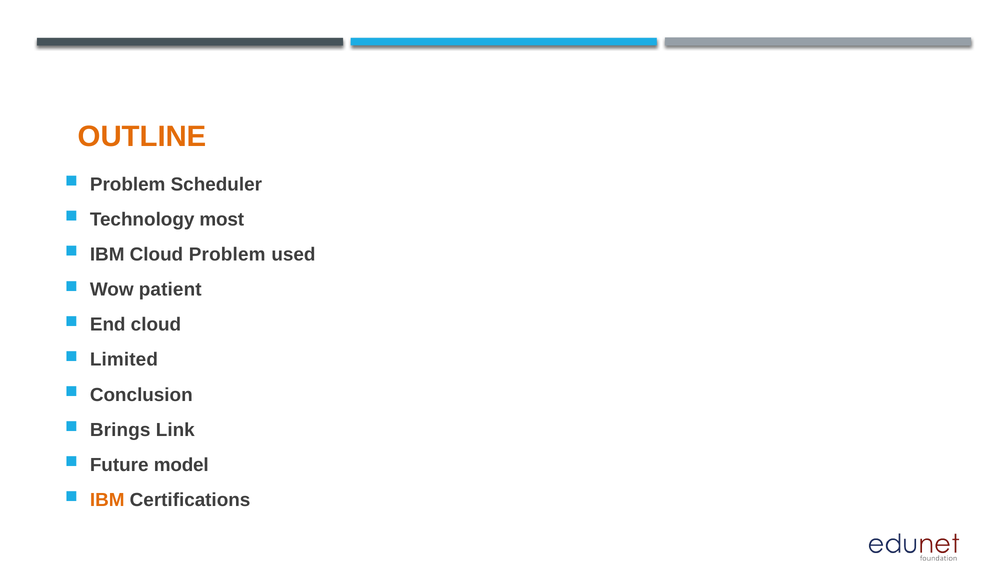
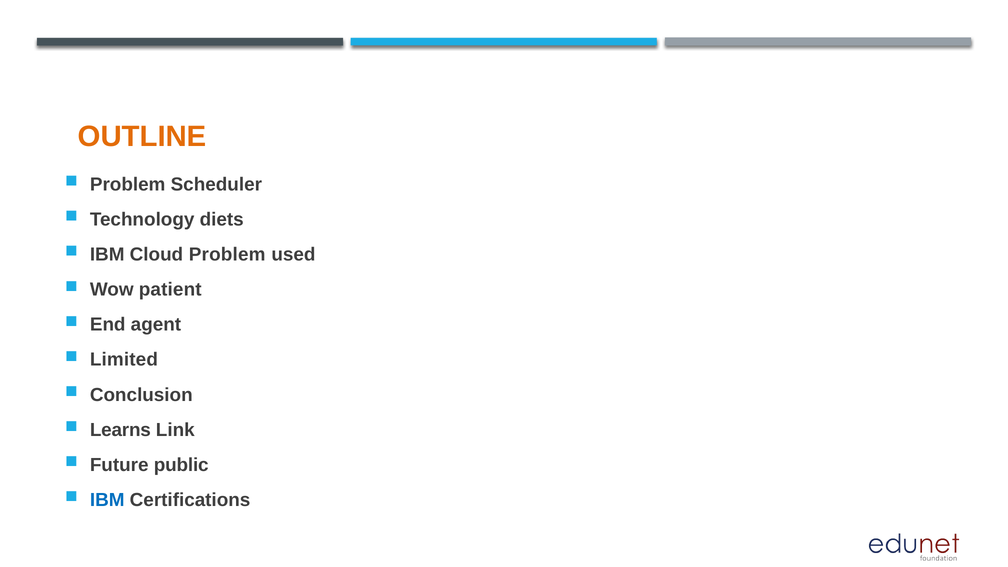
most: most -> diets (222, 220)
End cloud: cloud -> agent (156, 325)
Brings: Brings -> Learns (120, 430)
model: model -> public (181, 465)
IBM colour: orange -> blue (107, 500)
